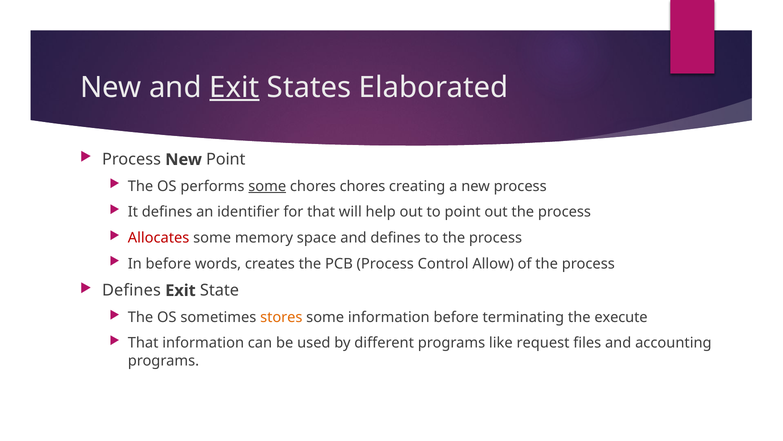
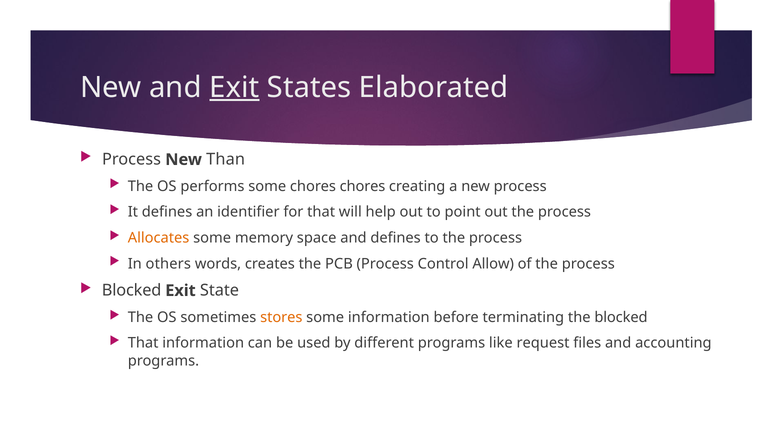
New Point: Point -> Than (226, 159)
some underline: present -> none (267, 186)
Allocates colour: red -> orange (159, 238)
In before: before -> others (168, 263)
Defines: Defines -> Blocked (132, 290)
the execute: execute -> blocked (621, 317)
